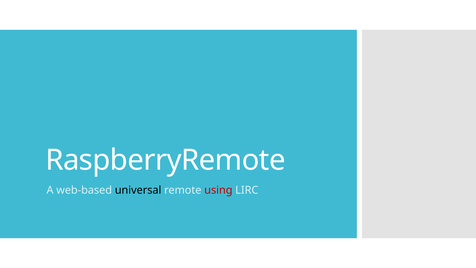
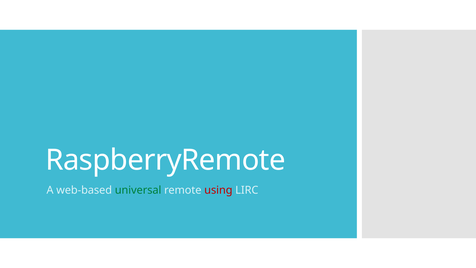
universal colour: black -> green (138, 190)
